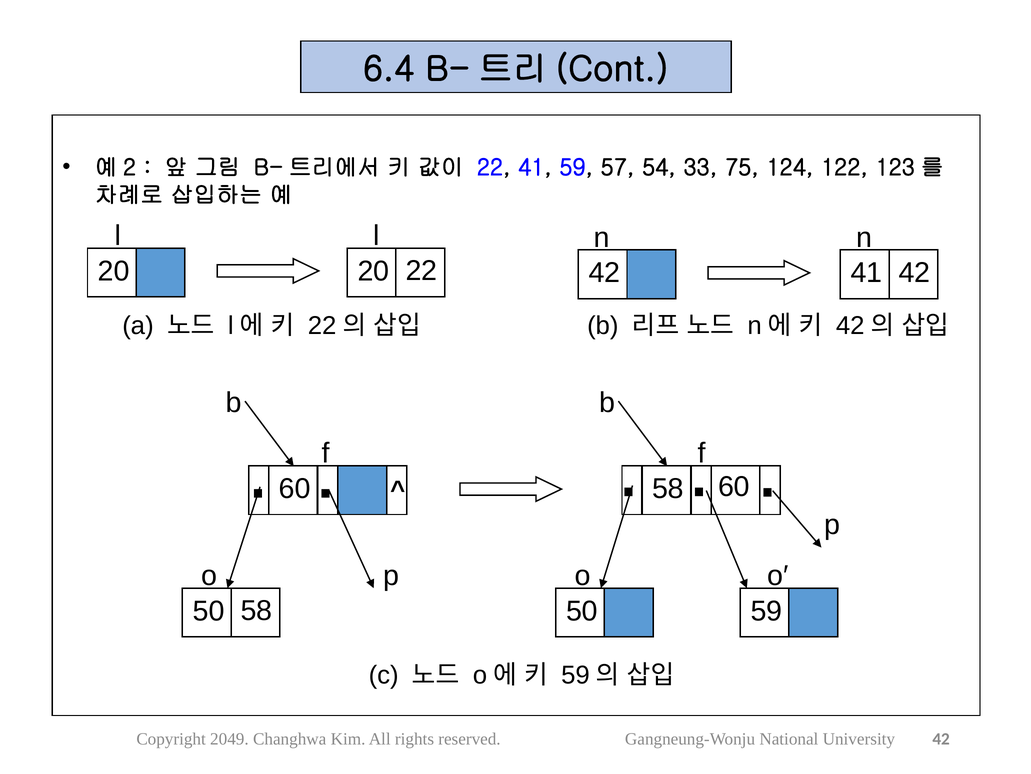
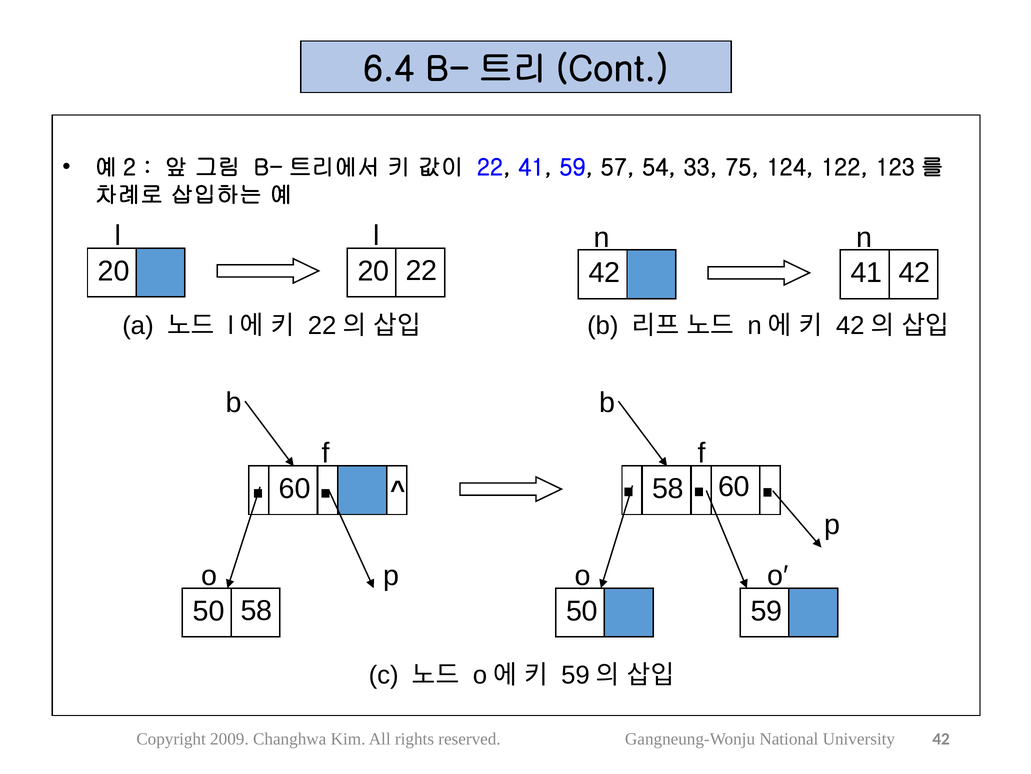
2049: 2049 -> 2009 (229, 738)
